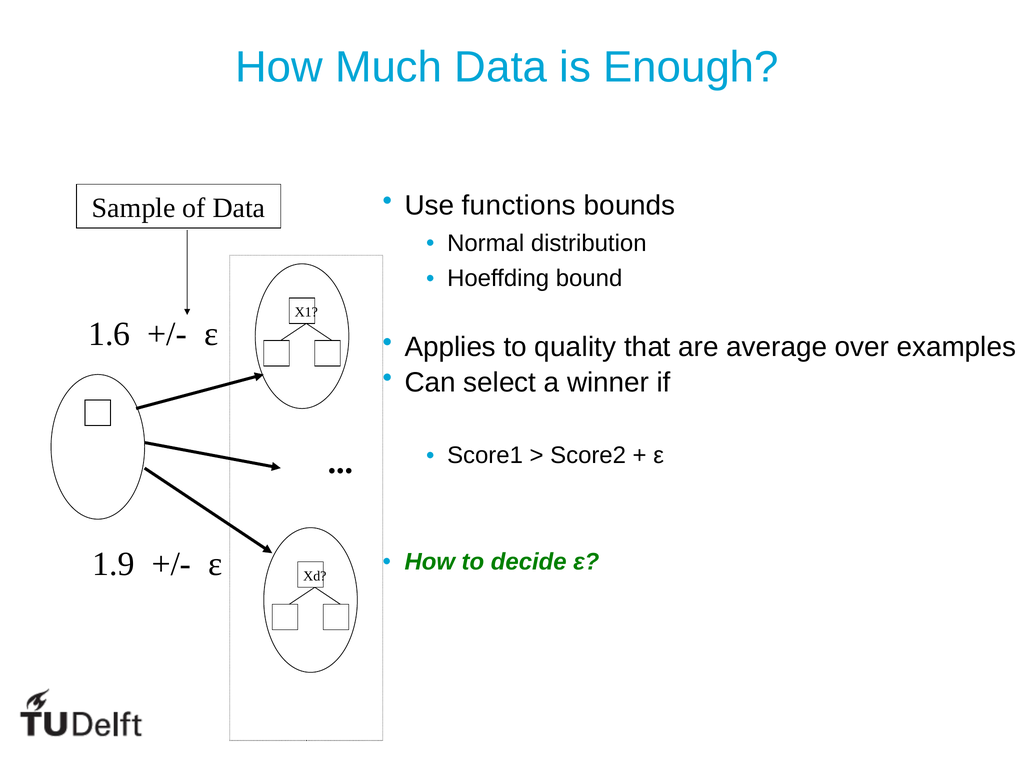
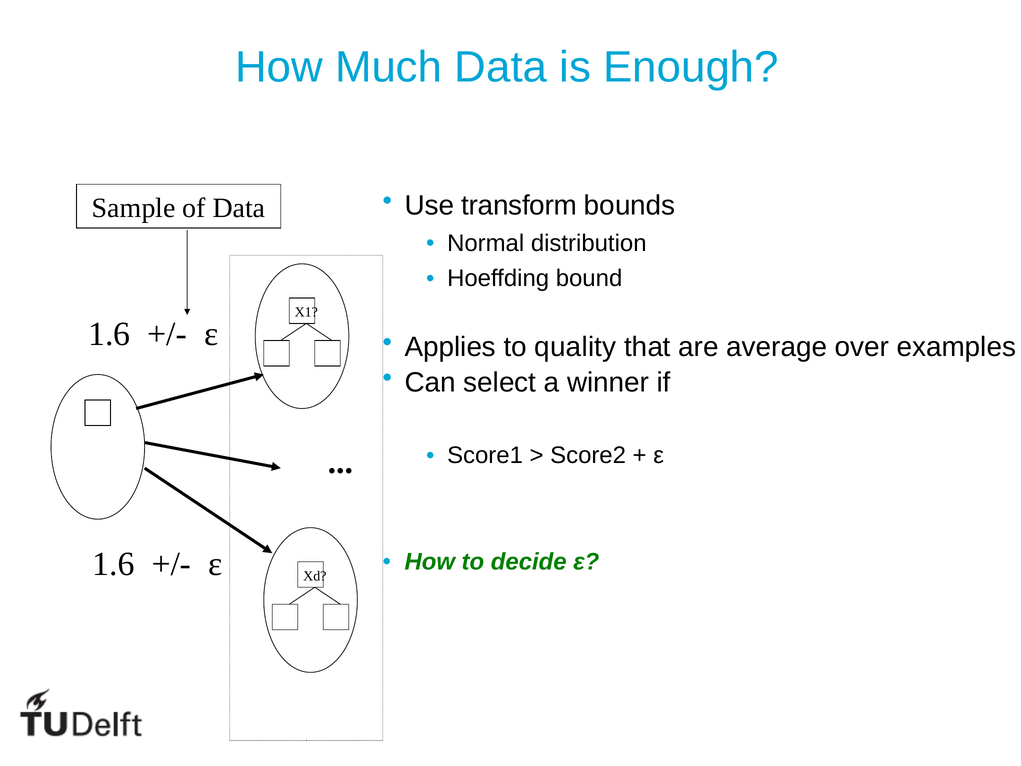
functions: functions -> transform (519, 206)
1.9: 1.9 -> 1.6 (113, 564)
